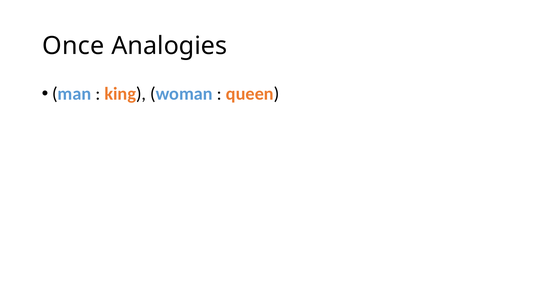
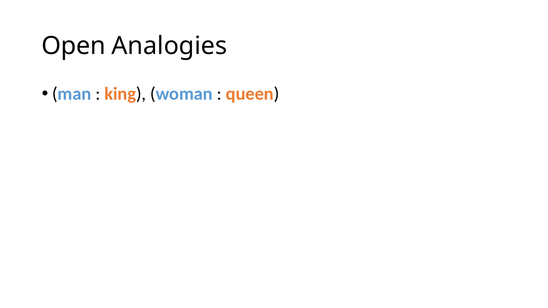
Once: Once -> Open (74, 46)
